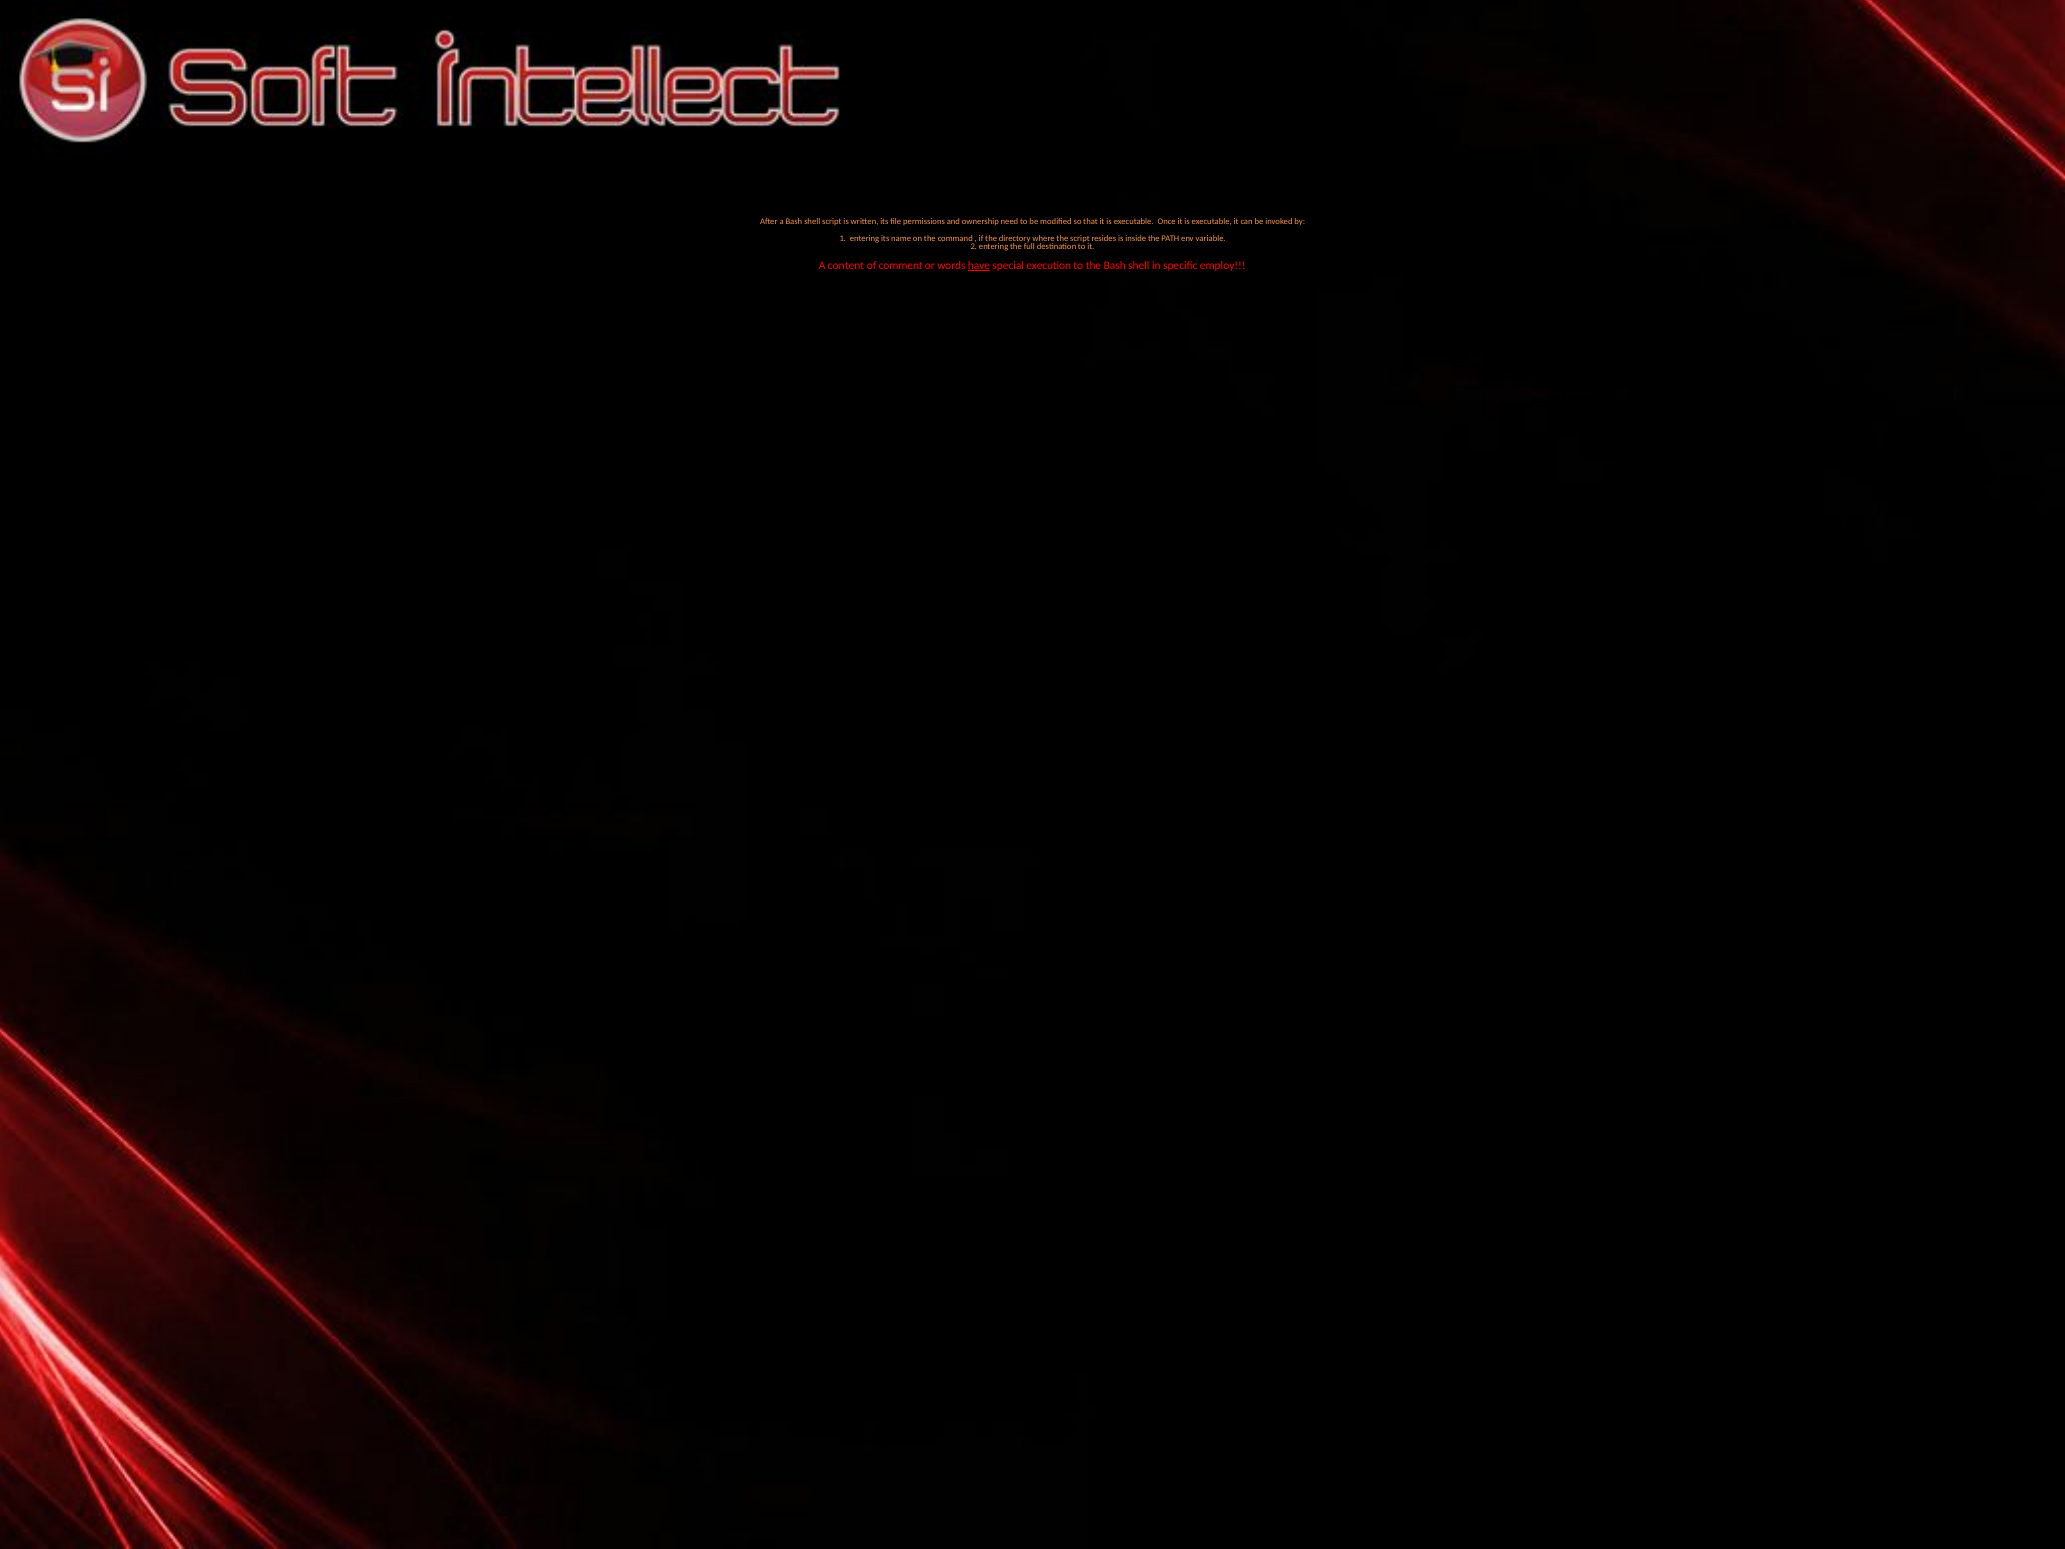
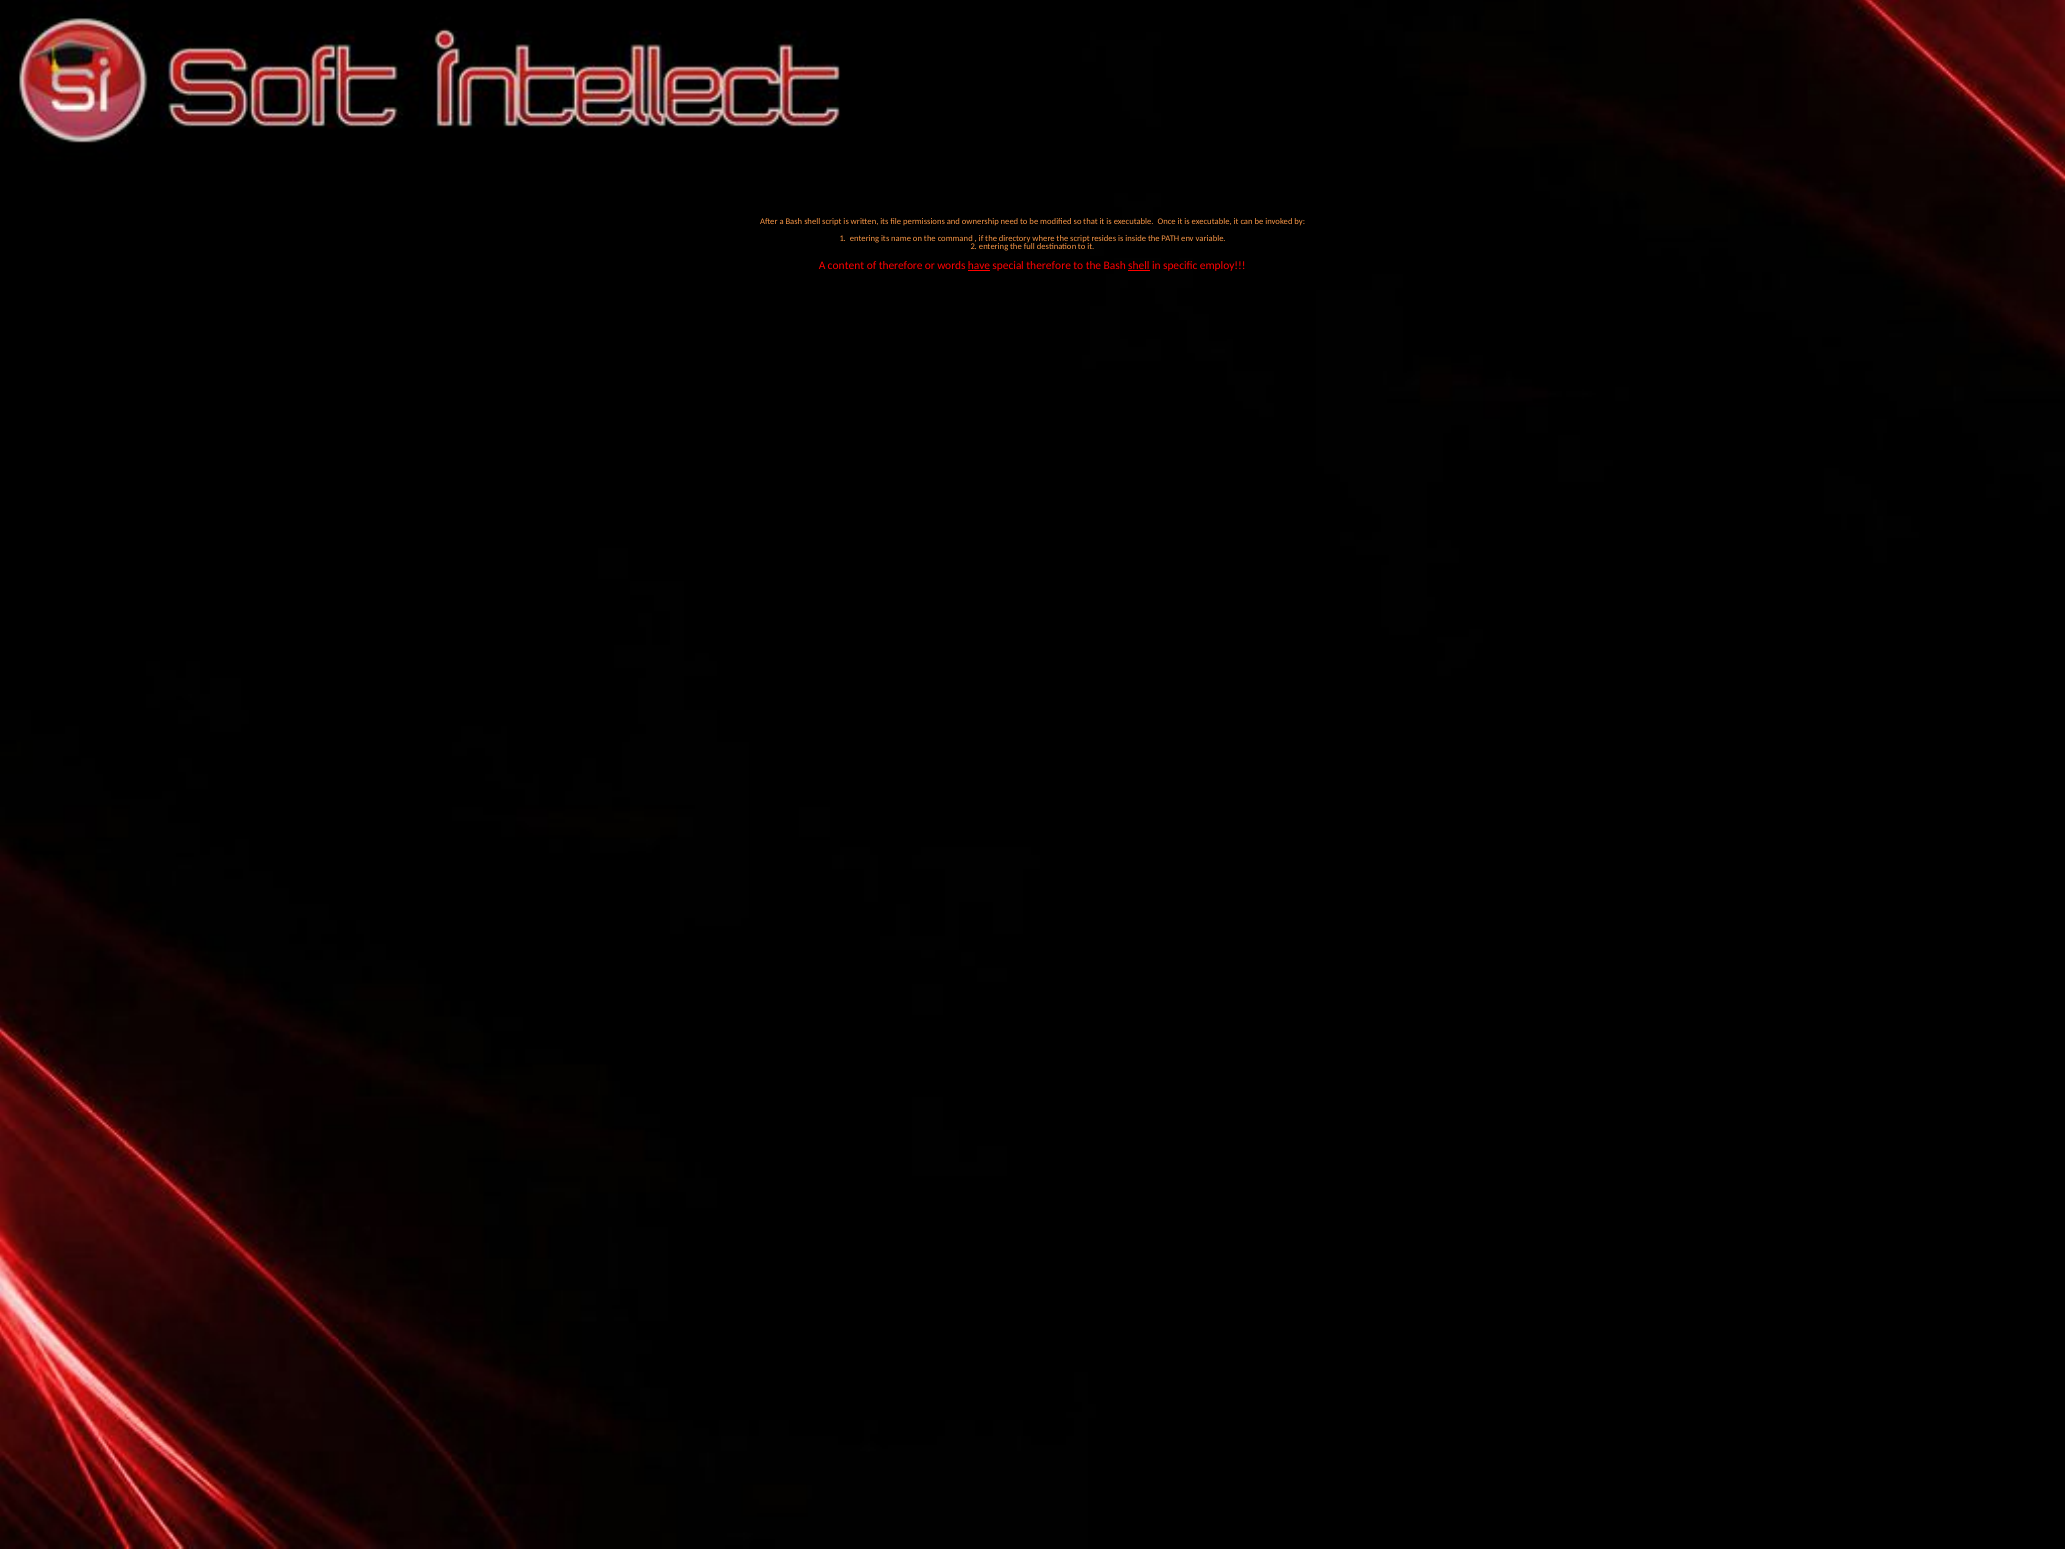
of comment: comment -> therefore (901, 265)
special execution: execution -> therefore (1049, 265)
shell underline: none -> present (1139, 265)
